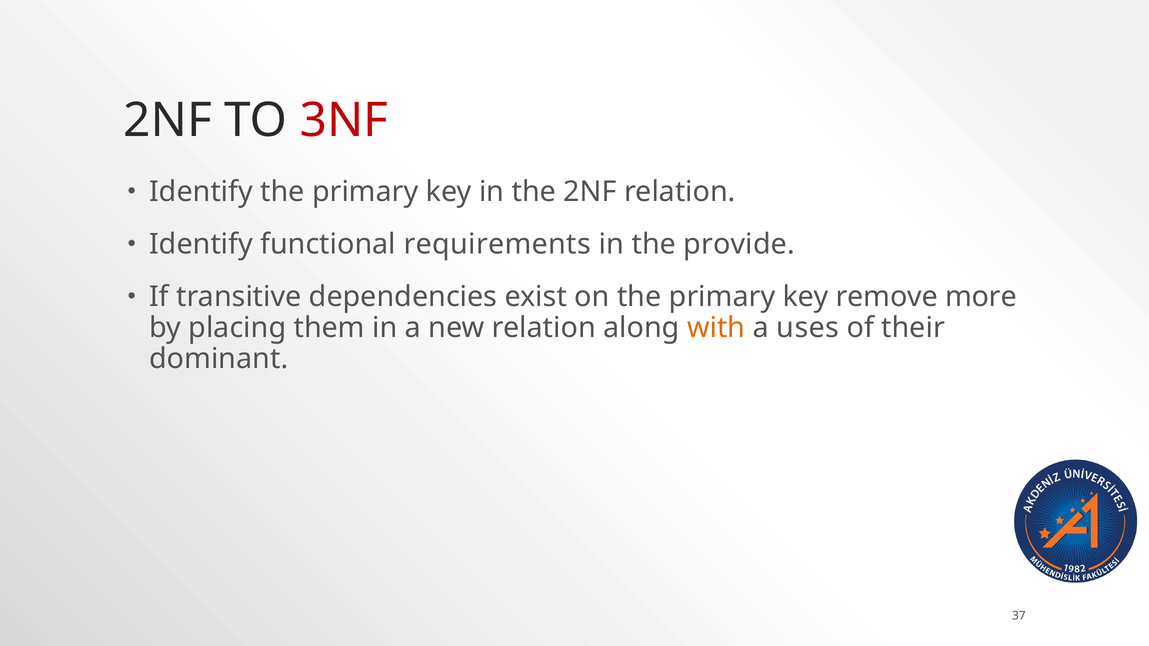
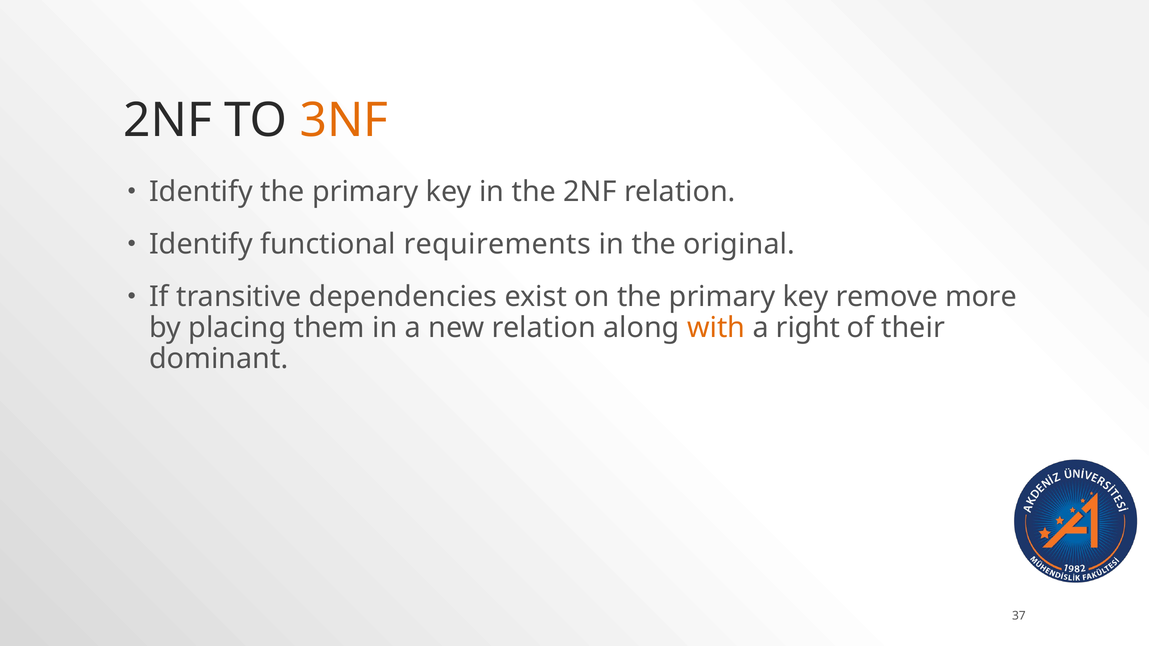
3NF colour: red -> orange (344, 120)
provide: provide -> original (739, 245)
uses: uses -> right (808, 328)
